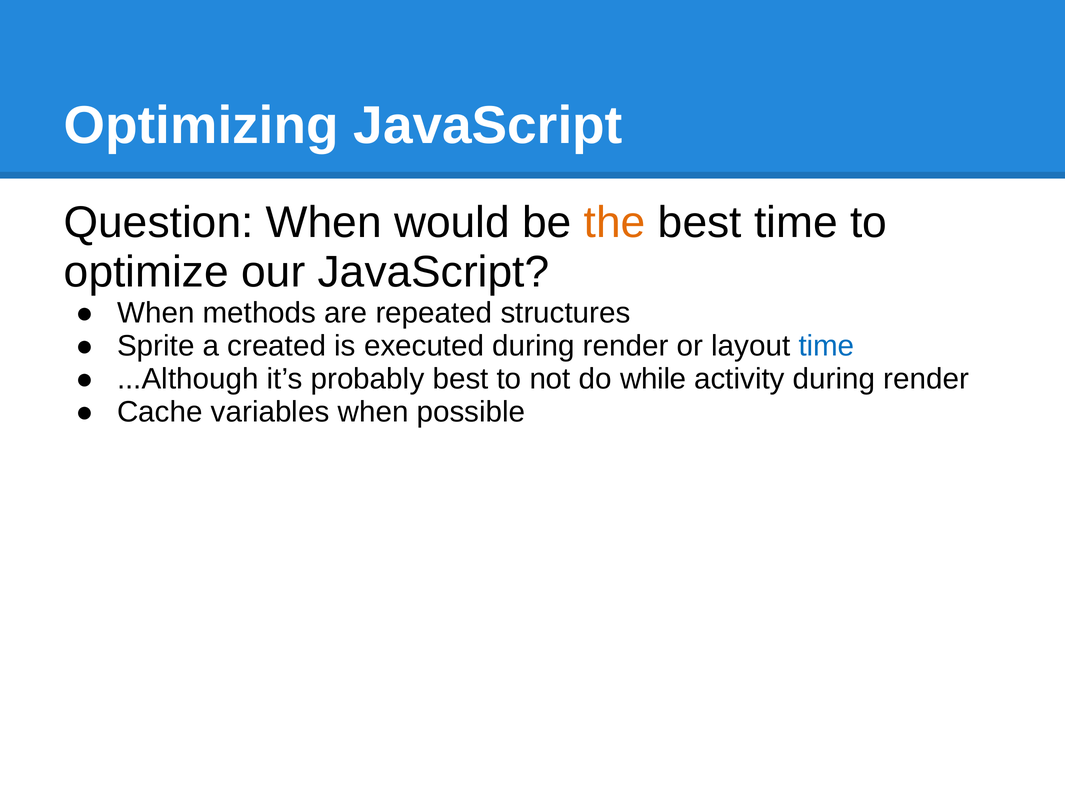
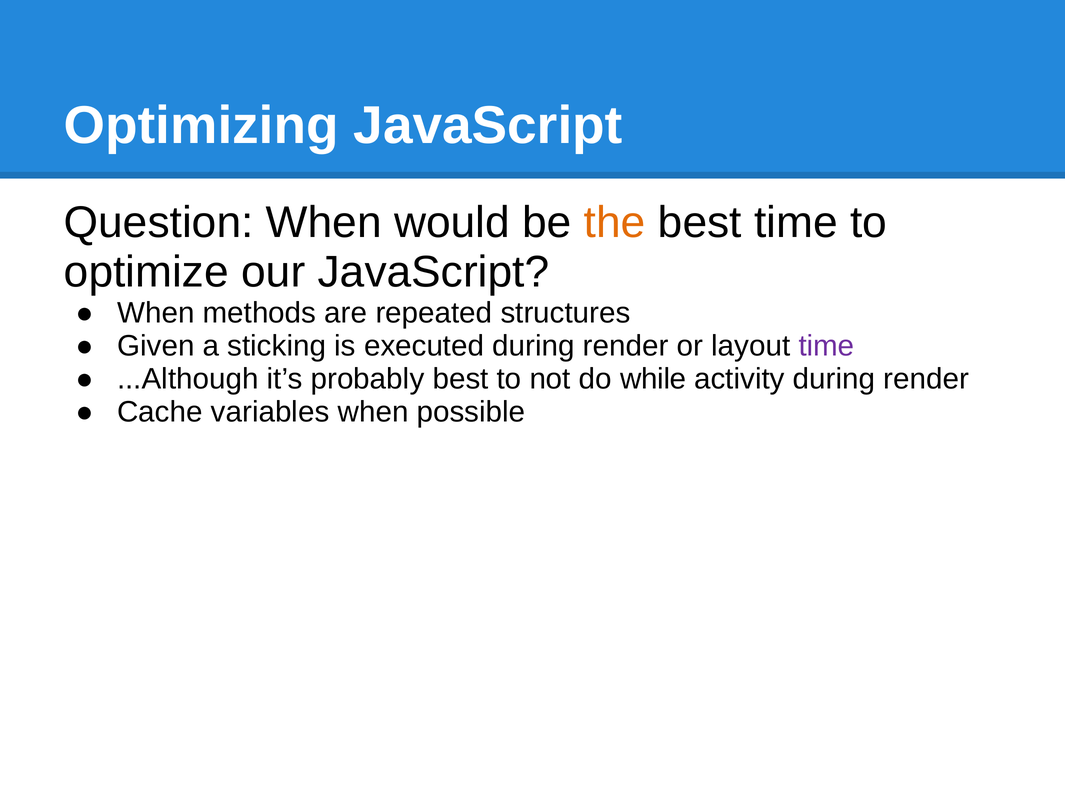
Sprite: Sprite -> Given (156, 346)
created: created -> sticking (277, 346)
time colour: blue -> purple (826, 346)
